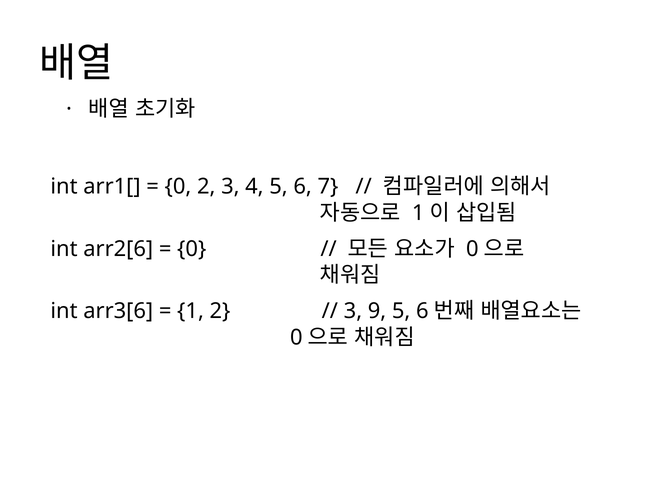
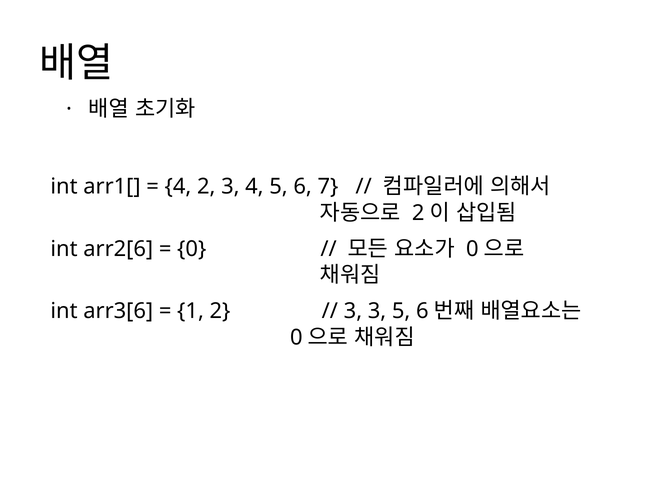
0: 0 -> 4 (178, 187)
1: 1 -> 2 (418, 213)
3 9: 9 -> 3 (377, 311)
